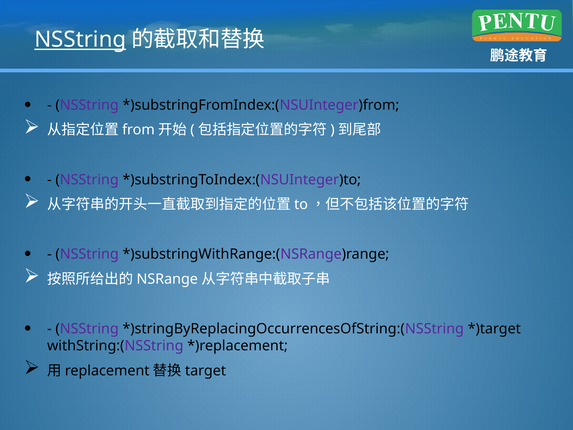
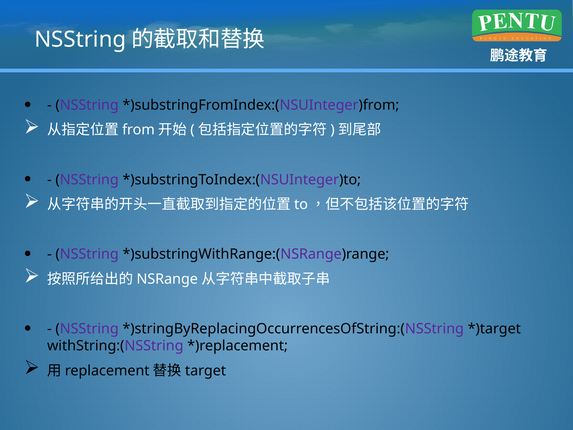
NSString underline: present -> none (80, 40)
